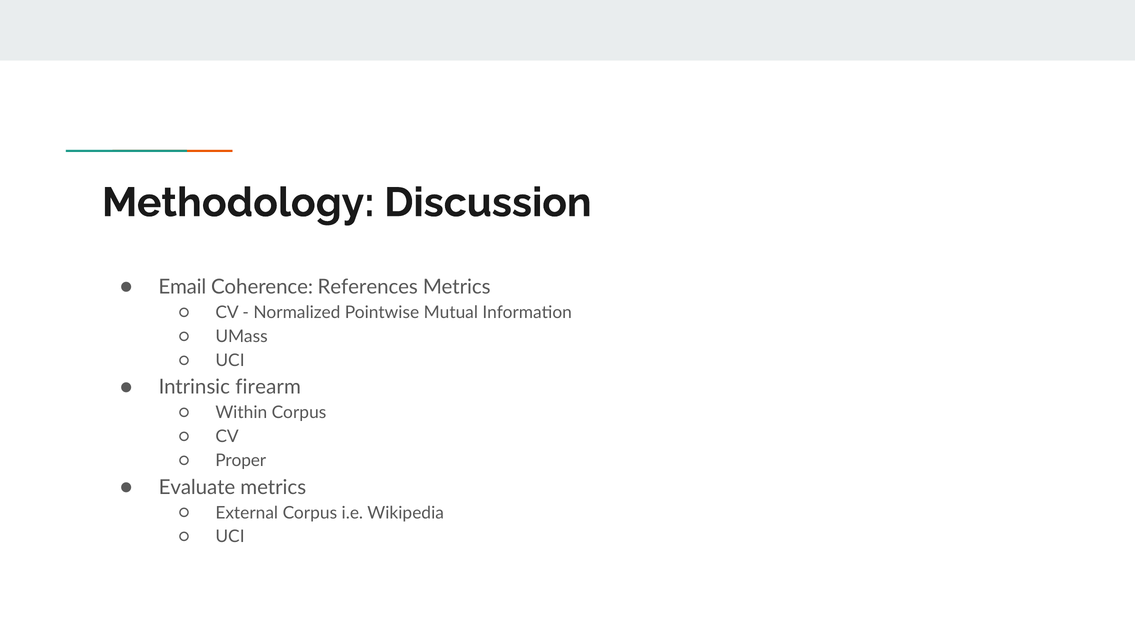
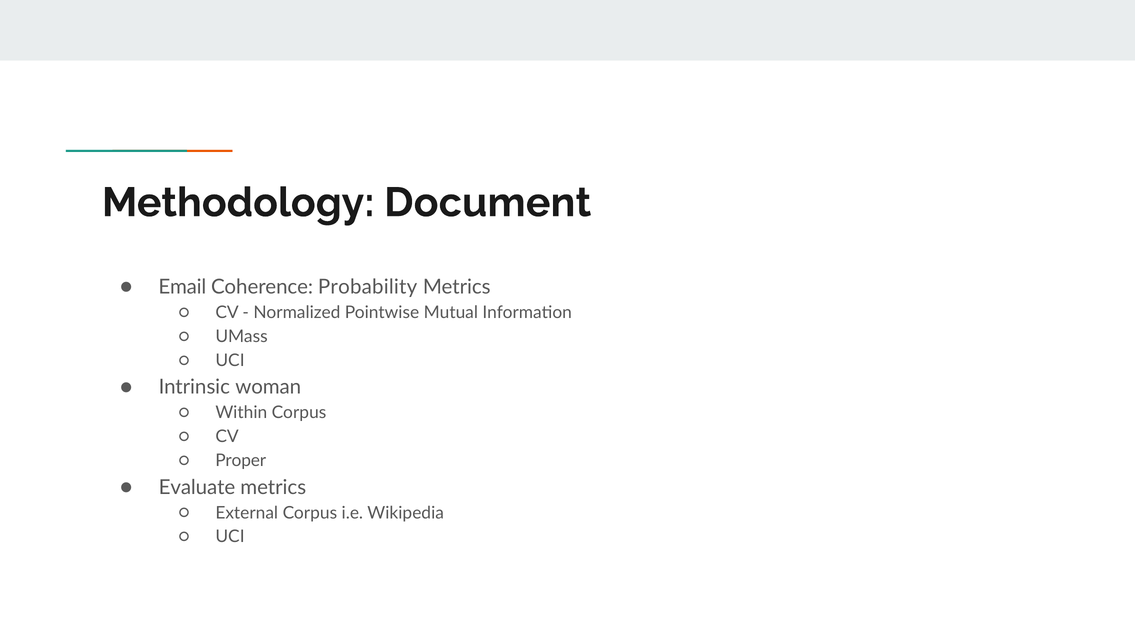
Discussion: Discussion -> Document (488, 202)
References: References -> Probability (368, 287)
firearm: firearm -> woman (268, 387)
